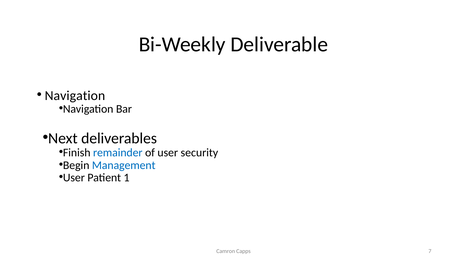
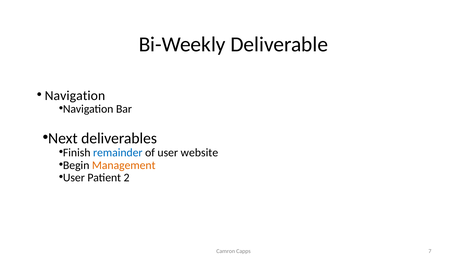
security: security -> website (199, 153)
Management colour: blue -> orange (124, 165)
1: 1 -> 2 (127, 177)
